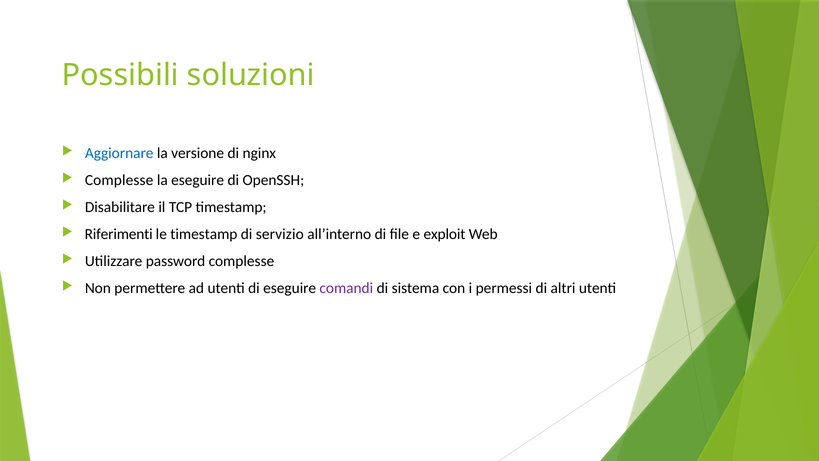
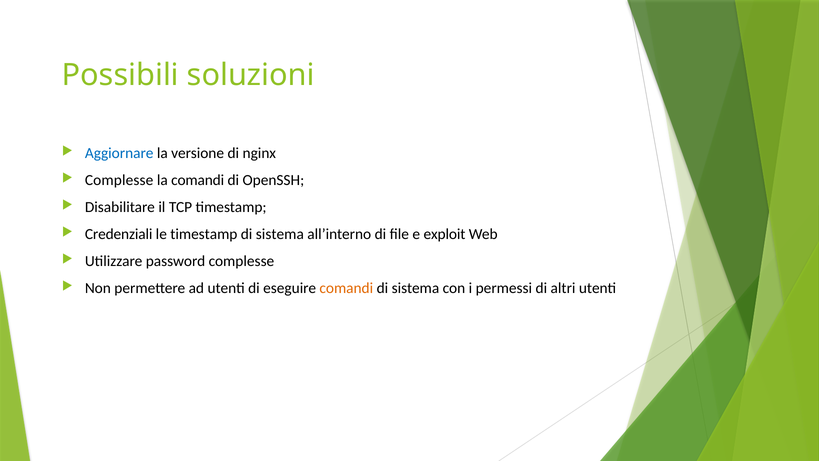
la eseguire: eseguire -> comandi (198, 180)
Riferimenti: Riferimenti -> Credenziali (119, 234)
servizio: servizio -> sistema (280, 234)
comandi colour: purple -> orange (346, 288)
